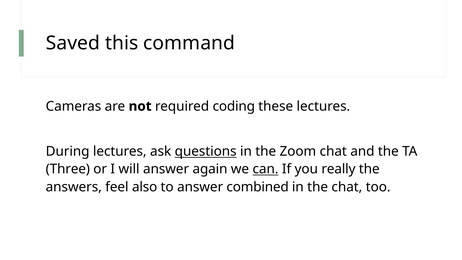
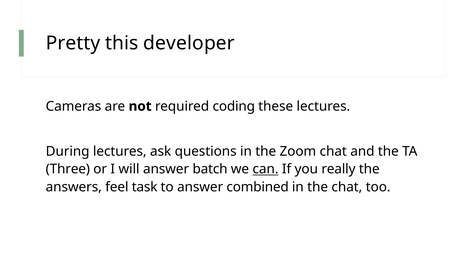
Saved: Saved -> Pretty (73, 43)
command: command -> developer (189, 43)
questions underline: present -> none (206, 151)
again: again -> batch (210, 169)
also: also -> task (145, 187)
